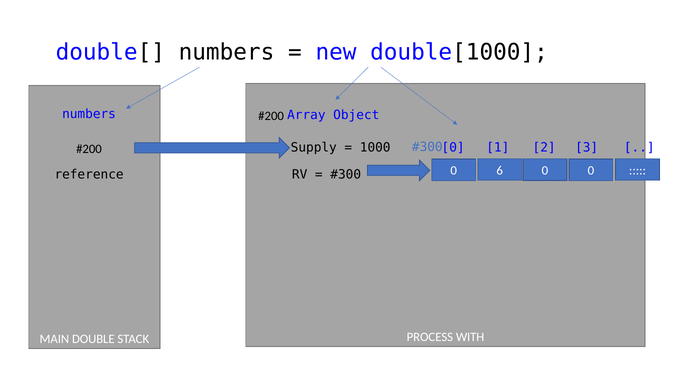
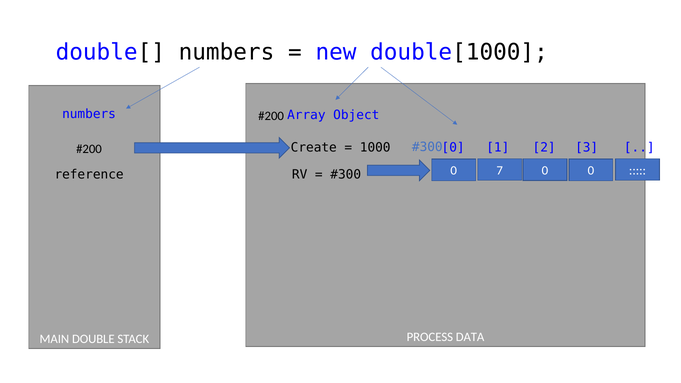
Supply: Supply -> Create (314, 148)
6: 6 -> 7 (500, 170)
WITH: WITH -> DATA (470, 337)
